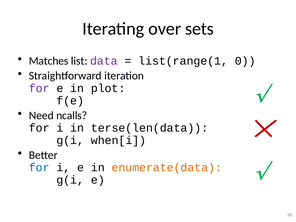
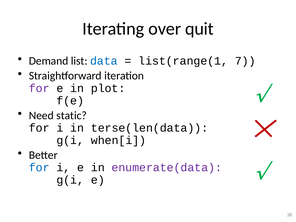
sets: sets -> quit (199, 29)
Matches: Matches -> Demand (49, 61)
data colour: purple -> blue (104, 61)
0: 0 -> 7 (245, 61)
ncalls: ncalls -> static (72, 115)
enumerate(data colour: orange -> purple (167, 168)
